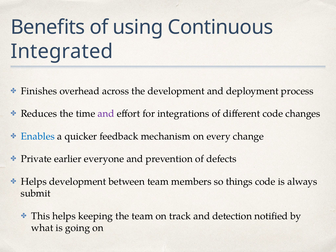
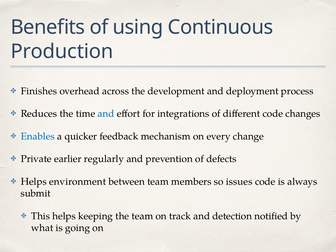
Integrated: Integrated -> Production (62, 51)
and colour: purple -> blue (106, 114)
everyone: everyone -> regularly (104, 159)
Helps development: development -> environment (78, 182)
things: things -> issues (239, 182)
